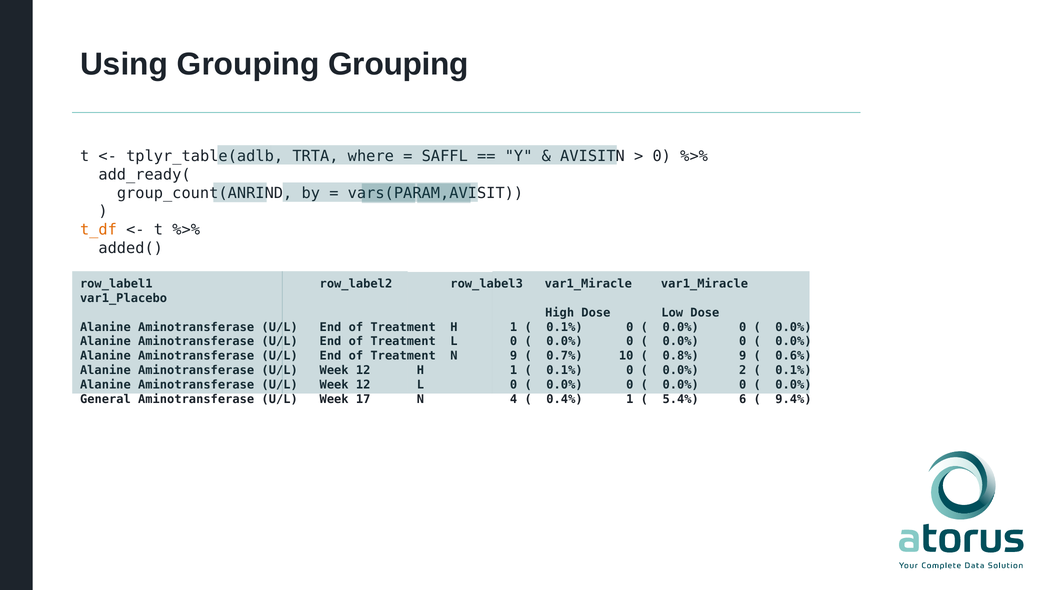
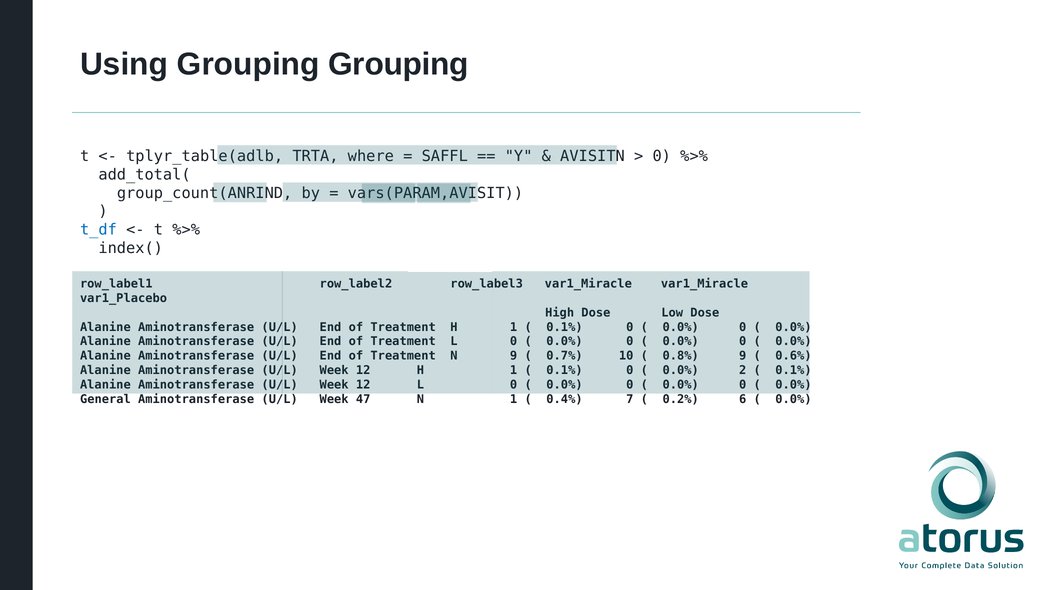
add_ready(: add_ready( -> add_total( (145, 175)
t_df colour: orange -> blue (98, 230)
added(: added( -> index( (131, 248)
17: 17 -> 47 (363, 400)
N 4: 4 -> 1 (514, 400)
0.4% 1: 1 -> 7 (630, 400)
5.4%: 5.4% -> 0.2% (681, 400)
9.4%: 9.4% -> 0.0% (793, 400)
